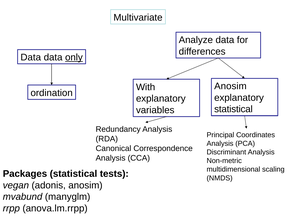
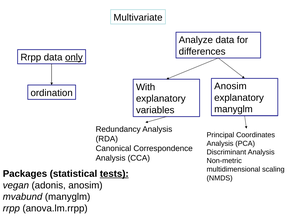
Data: Data -> Rrpp (31, 57)
statistical: statistical -> manyglm (233, 109)
tests underline: none -> present (114, 174)
